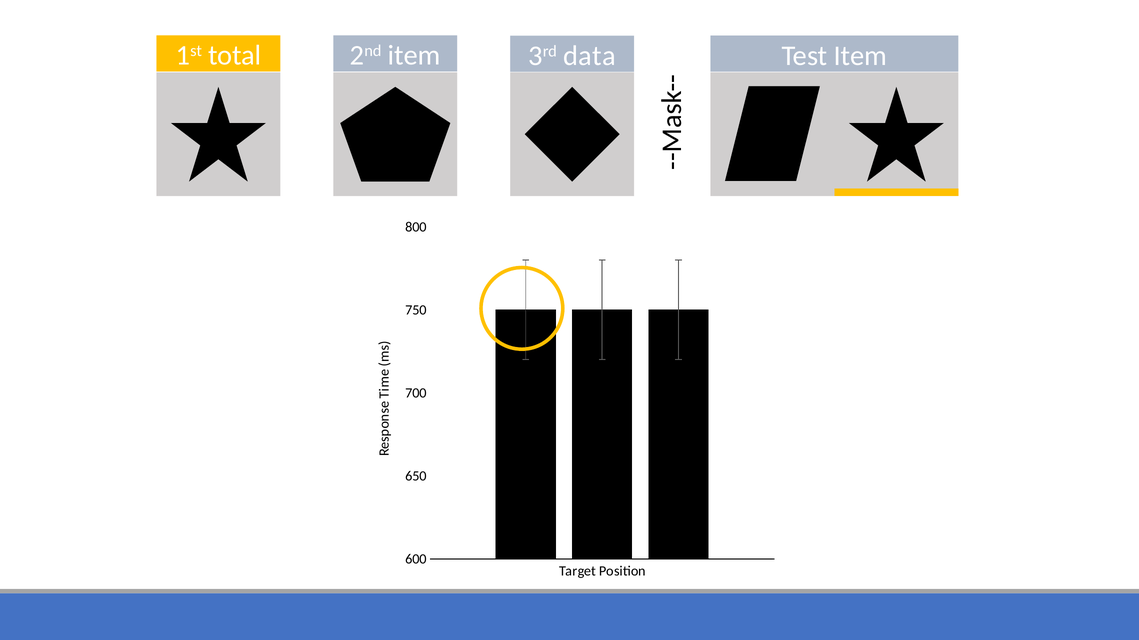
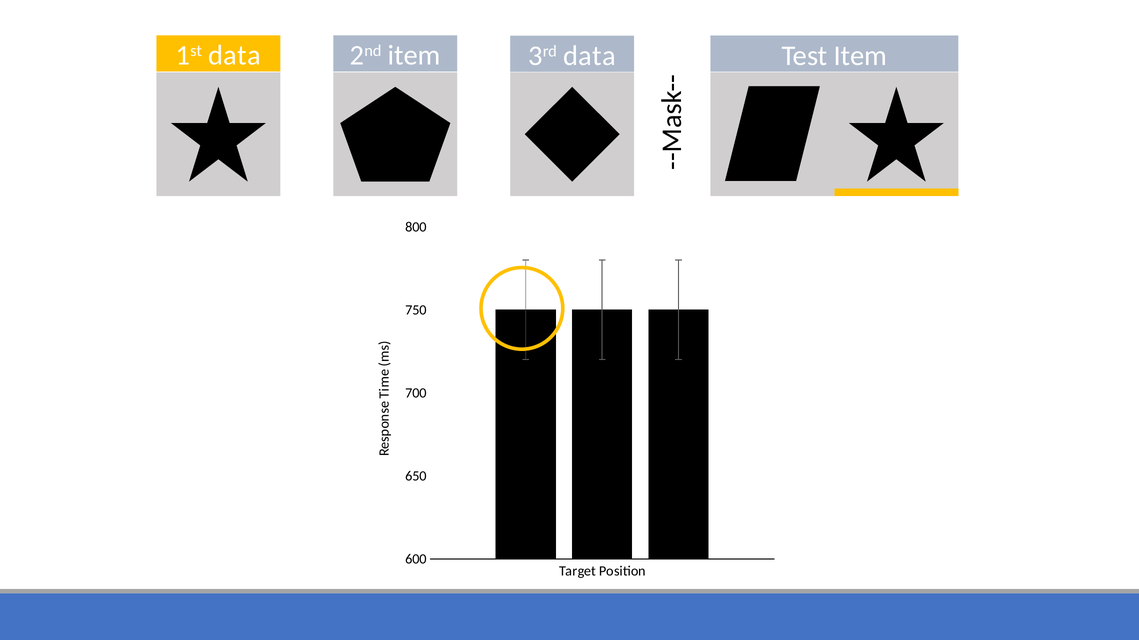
1st total: total -> data (234, 55)
